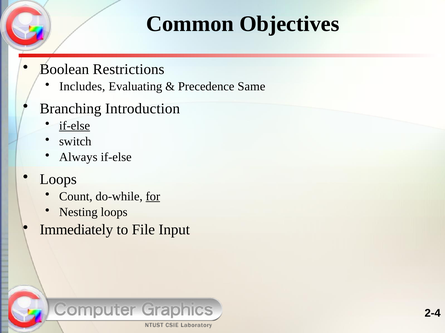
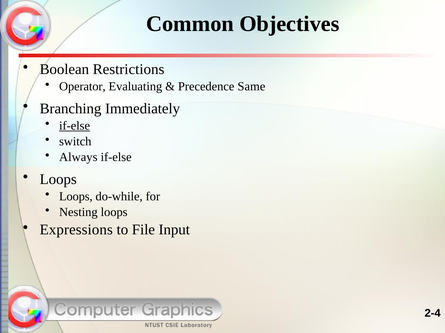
Includes: Includes -> Operator (82, 87)
Introduction: Introduction -> Immediately (143, 109)
Count: Count -> Loops (76, 197)
for underline: present -> none (153, 197)
Immediately: Immediately -> Expressions (76, 230)
